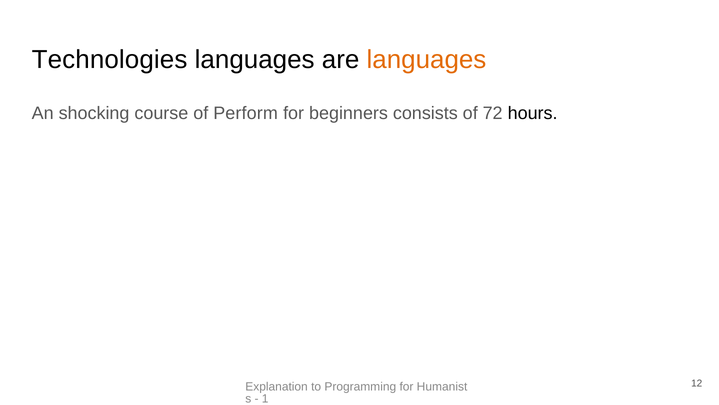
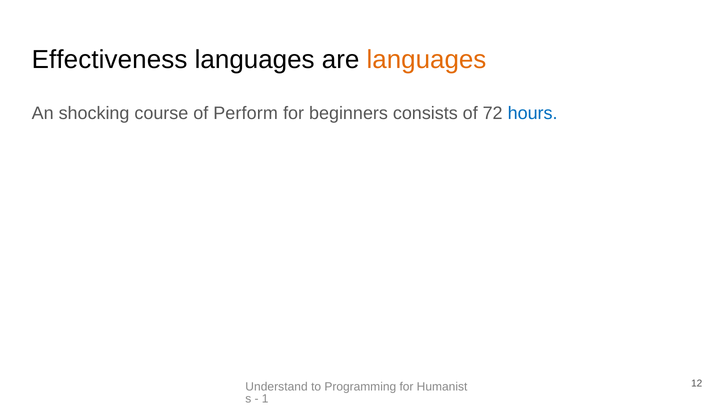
Technologies: Technologies -> Effectiveness (110, 60)
hours colour: black -> blue (533, 113)
Explanation: Explanation -> Understand (277, 386)
